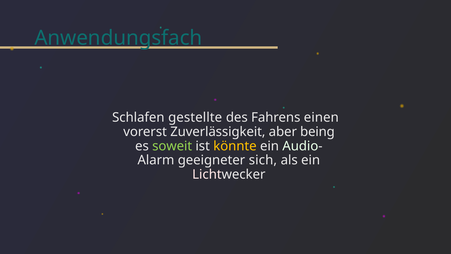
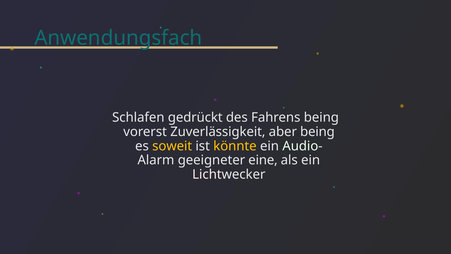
gestellte: gestellte -> gedrückt (195, 117)
Fahrens einen: einen -> being (321, 117)
soweit colour: light green -> yellow (172, 146)
sich: sich -> eine (263, 160)
